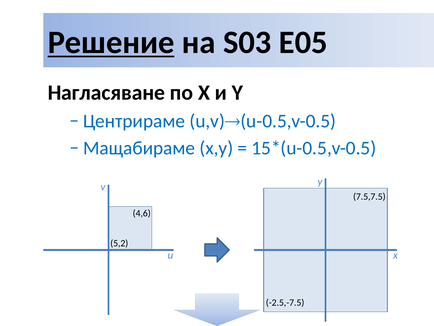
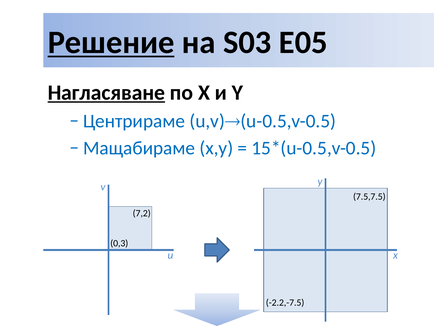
Нагласяване underline: none -> present (106, 93)
4,6: 4,6 -> 7,2 (142, 213)
5,2: 5,2 -> 0,3 (119, 243)
-2.5,-7.5: -2.5,-7.5 -> -2.2,-7.5 (285, 302)
